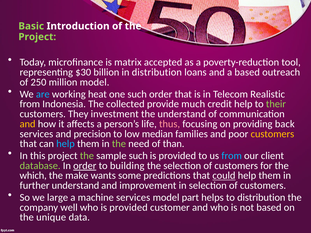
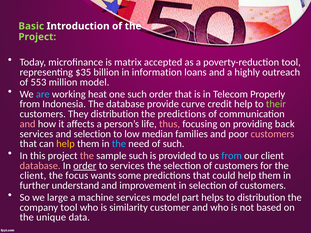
$30: $30 -> $35 (83, 72)
in distribution: distribution -> information (157, 72)
a based: based -> highly (247, 72)
250: 250 -> 553 (38, 82)
Realistic: Realistic -> Properly (268, 94)
The collected: collected -> database (125, 104)
much: much -> curve (193, 104)
They investment: investment -> distribution (115, 114)
the understand: understand -> predictions (182, 114)
and colour: yellow -> pink (28, 124)
and precision: precision -> selection (92, 134)
customers colour: yellow -> pink (272, 134)
help colour: light blue -> yellow (65, 144)
the colour: light green -> light blue (119, 144)
of than: than -> such (174, 144)
the colour: light green -> pink (87, 156)
database colour: light green -> pink (40, 166)
to building: building -> services (127, 166)
which: which -> client (33, 176)
make: make -> focus (77, 176)
could underline: present -> none (224, 176)
company well: well -> tool (69, 208)
who is provided: provided -> similarity (129, 208)
